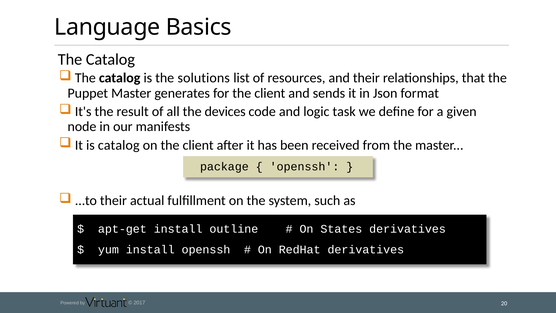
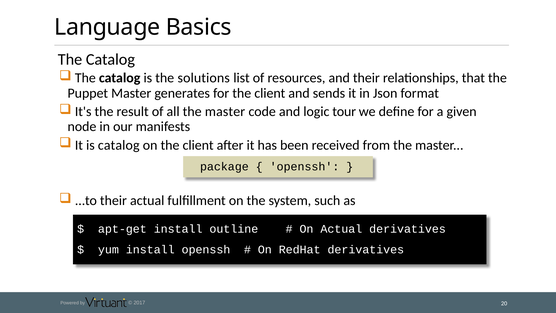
all the devices: devices -> master (225, 111)
task: task -> tour (344, 111)
On States: States -> Actual (341, 229)
